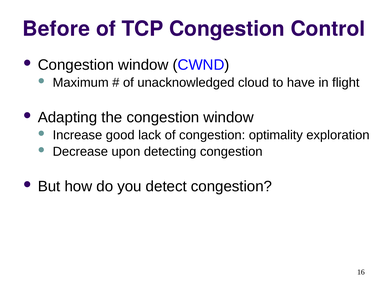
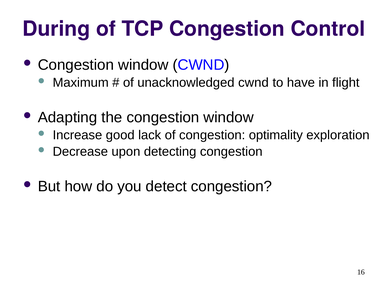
Before: Before -> During (56, 29)
unacknowledged cloud: cloud -> cwnd (253, 83)
